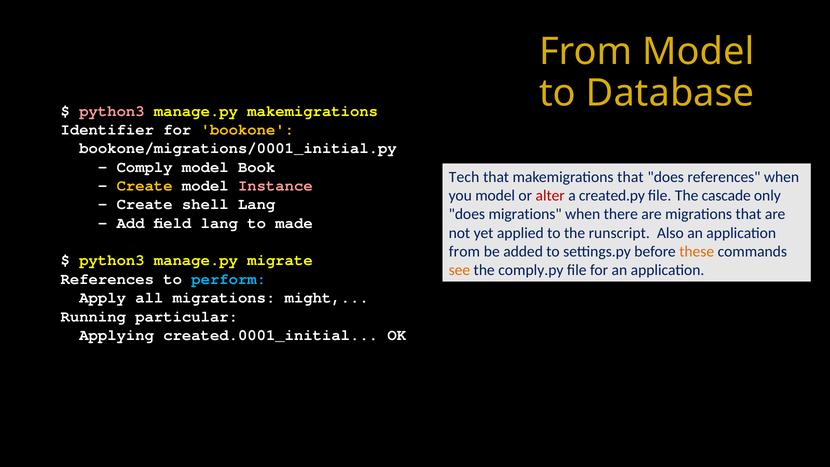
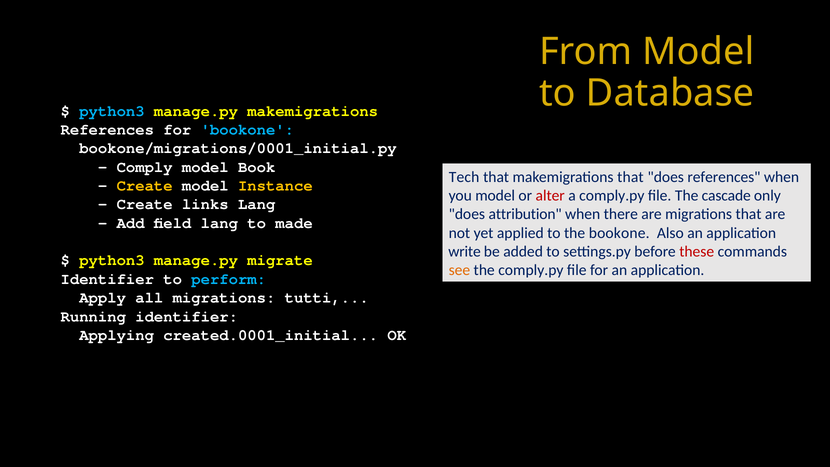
python3 colour: pink -> light blue (112, 111)
Identifier: Identifier -> References (107, 130)
bookone colour: yellow -> light blue (247, 130)
Instance colour: pink -> yellow (275, 186)
a created.py: created.py -> comply.py (612, 196)
shell: shell -> links (205, 204)
does migrations: migrations -> attribution (525, 214)
the runscript: runscript -> bookone (619, 233)
from: from -> write (465, 252)
these colour: orange -> red (697, 252)
References: References -> Identifier (107, 279)
might: might -> tutti (327, 298)
Running particular: particular -> identifier (187, 316)
